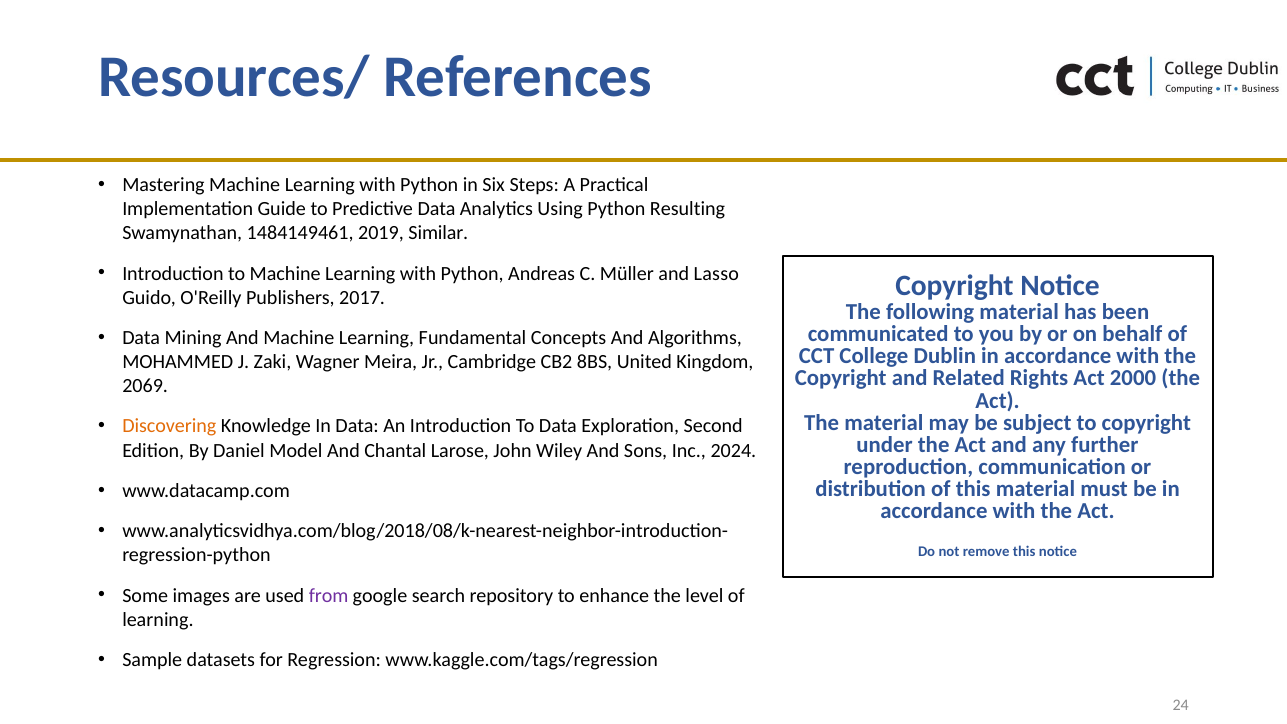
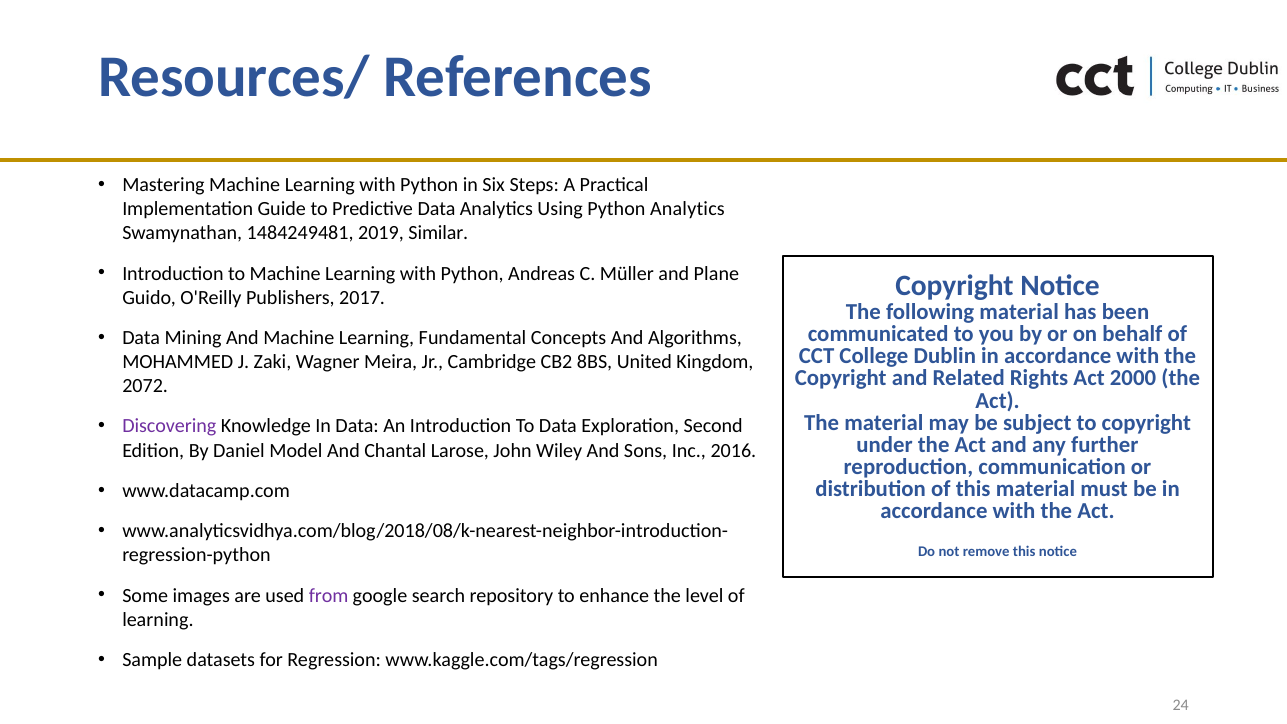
Python Resulting: Resulting -> Analytics (687, 209)
1484149461: 1484149461 -> 1484249481 (300, 233)
Lasso: Lasso -> Plane (716, 273)
2069: 2069 -> 2072 (145, 386)
Discovering colour: orange -> purple (169, 426)
2024: 2024 -> 2016 (733, 450)
